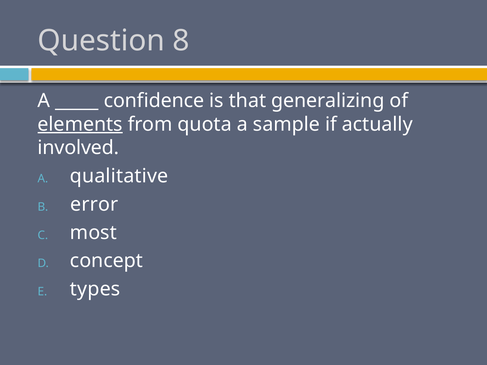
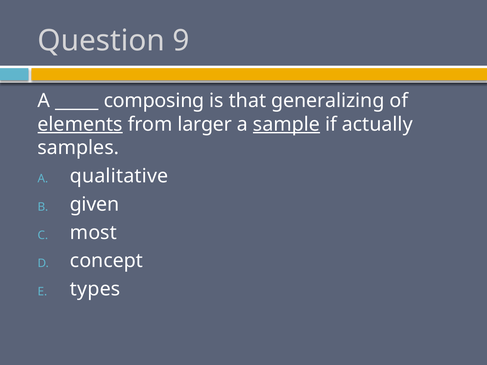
8: 8 -> 9 (181, 41)
confidence: confidence -> composing (154, 101)
quota: quota -> larger (205, 124)
sample underline: none -> present (286, 124)
involved: involved -> samples (78, 148)
error: error -> given (94, 204)
